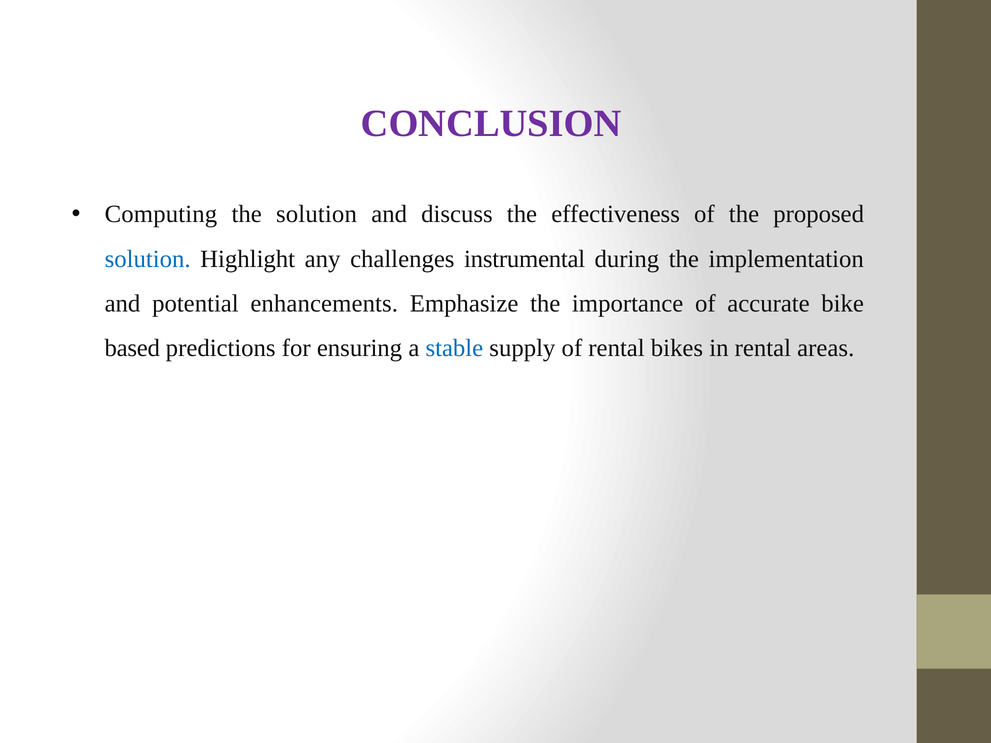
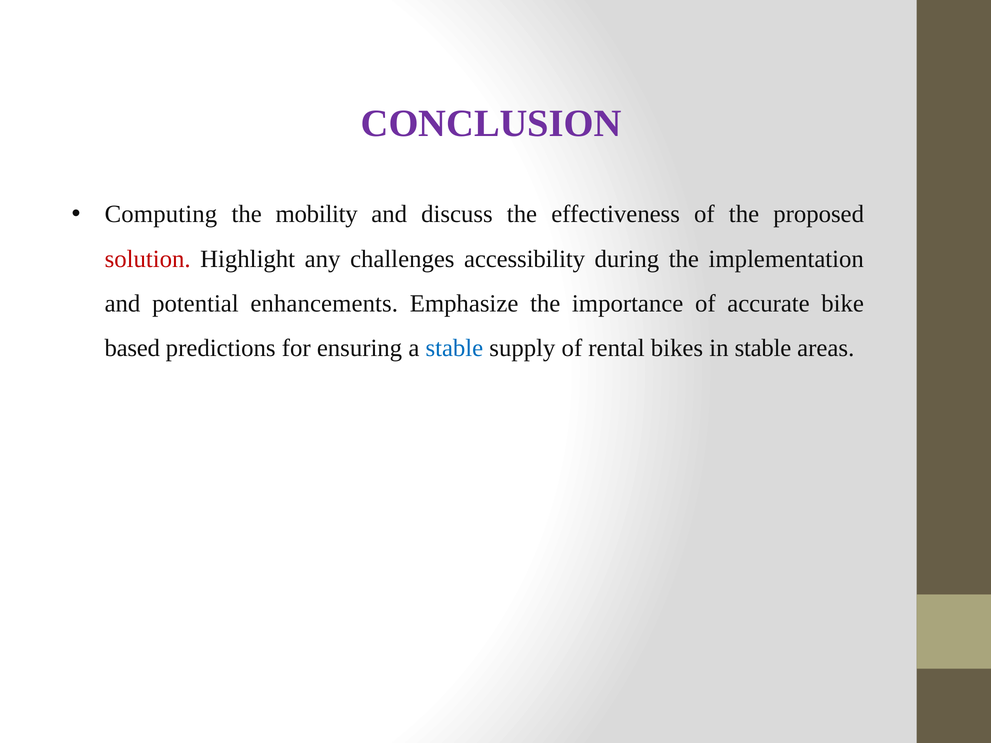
the solution: solution -> mobility (317, 214)
solution colour: blue -> red (148, 259)
instrumental: instrumental -> accessibility (525, 259)
in rental: rental -> stable (763, 348)
